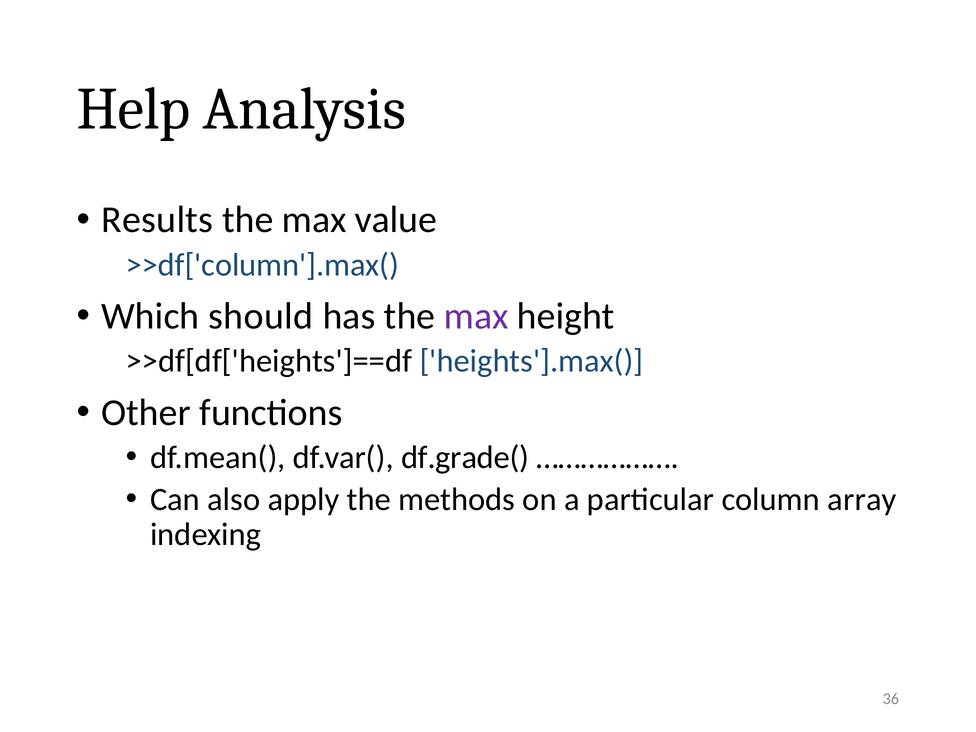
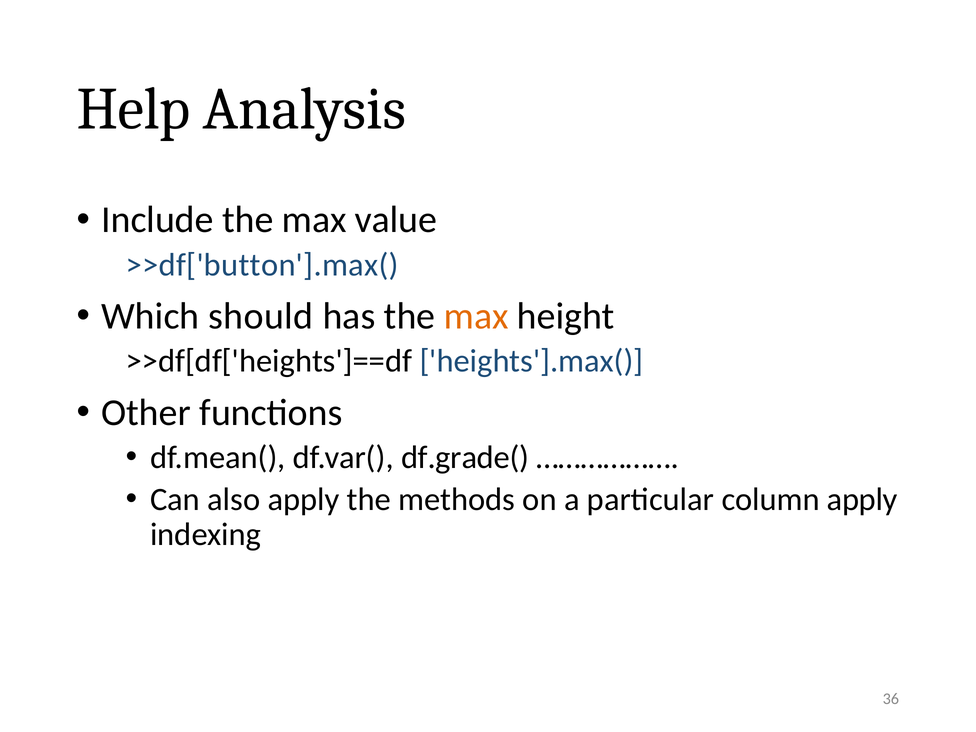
Results: Results -> Include (157, 220)
>>df['column'].max(: >>df['column'].max( -> >>df['button'].max( (262, 265)
max colour: purple -> orange (476, 316)
column array: array -> apply (862, 499)
